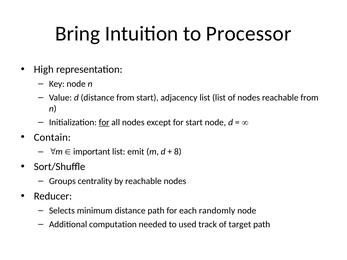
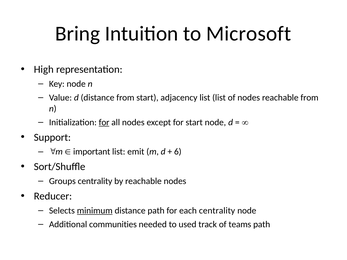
Processor: Processor -> Microsoft (249, 34)
Contain: Contain -> Support (52, 137)
8: 8 -> 6 (178, 152)
minimum underline: none -> present (95, 211)
each randomly: randomly -> centrality (217, 211)
computation: computation -> communities (113, 225)
target: target -> teams (240, 225)
